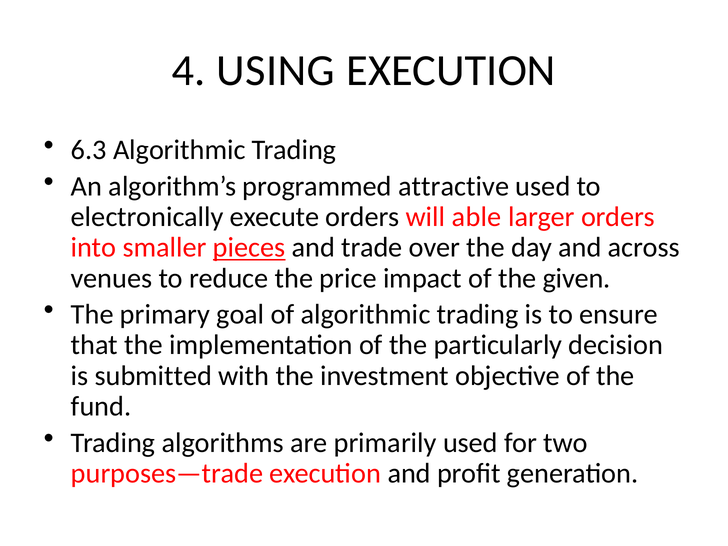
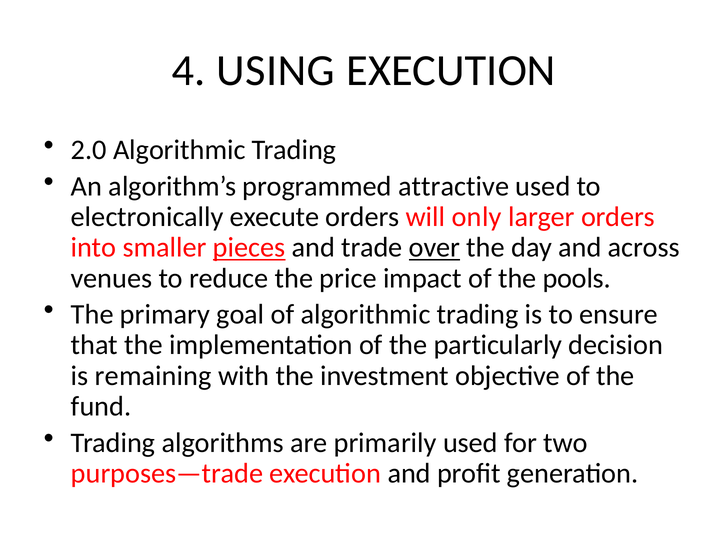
6.3: 6.3 -> 2.0 (89, 150)
able: able -> only (477, 217)
over underline: none -> present (435, 248)
given: given -> pools (577, 278)
submitted: submitted -> remaining (153, 376)
